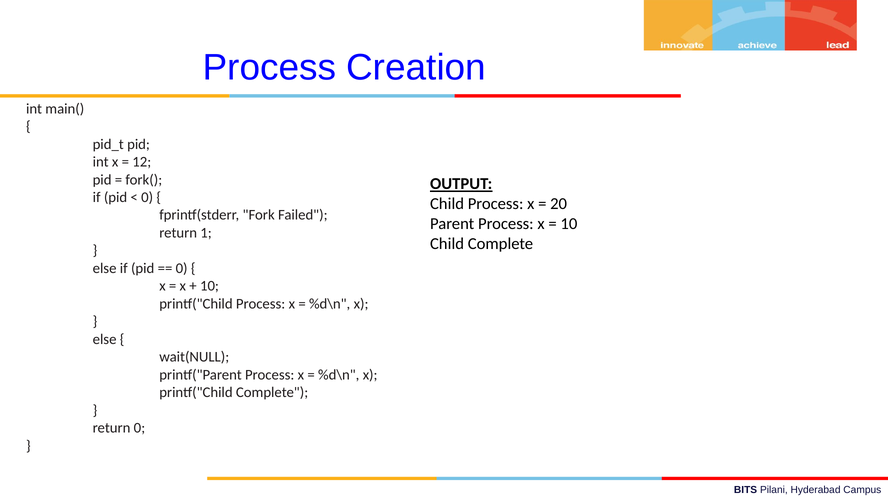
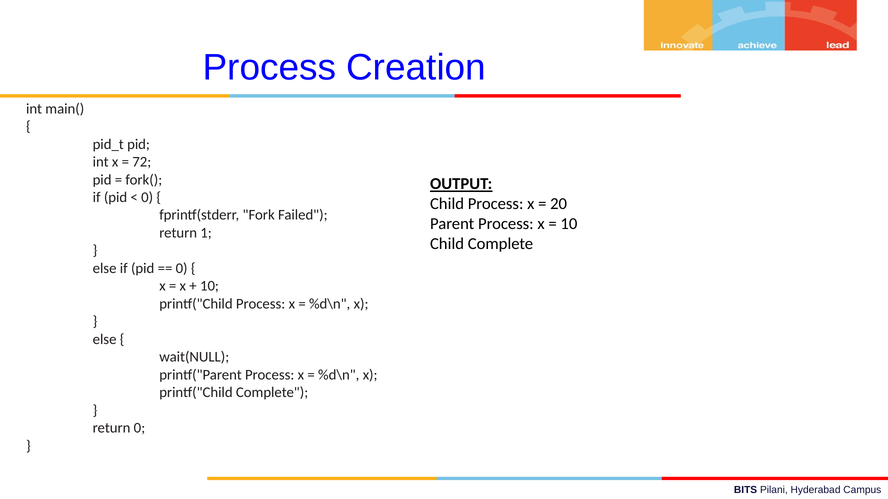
12: 12 -> 72 (142, 162)
